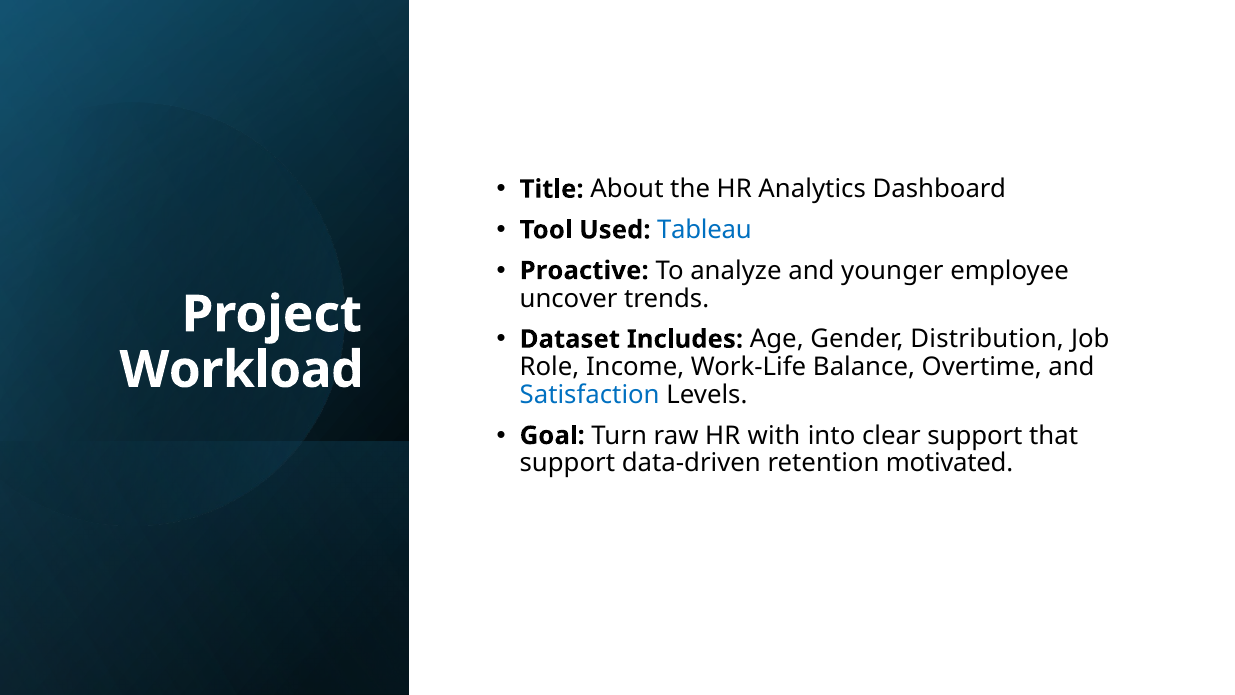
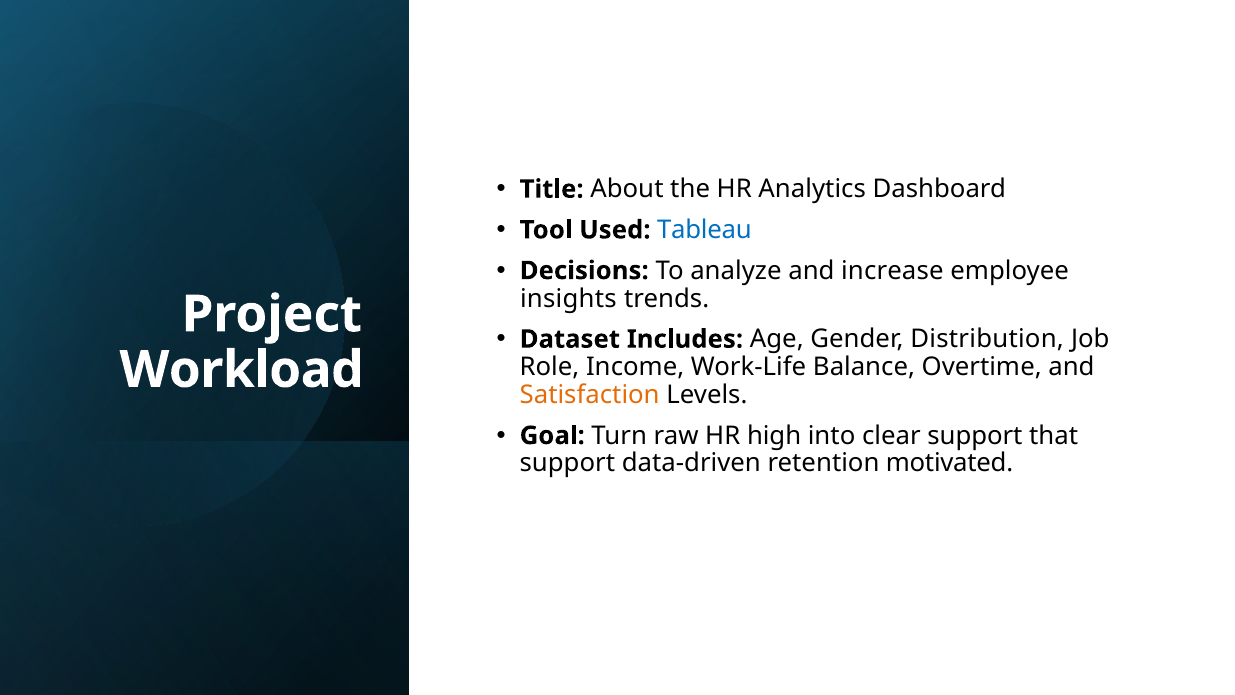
Proactive: Proactive -> Decisions (584, 271)
younger: younger -> increase (892, 271)
uncover: uncover -> insights (568, 298)
Satisfaction colour: blue -> orange (590, 395)
with: with -> high (774, 435)
